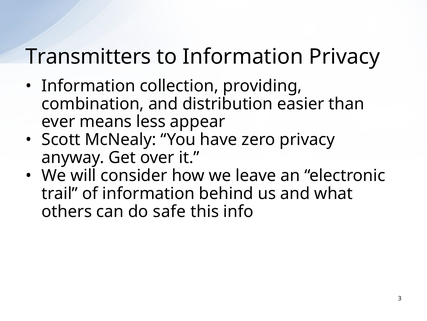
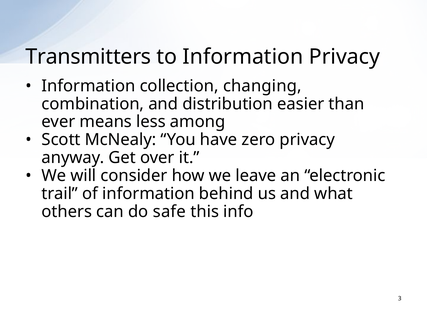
providing: providing -> changing (262, 86)
appear: appear -> among (198, 122)
